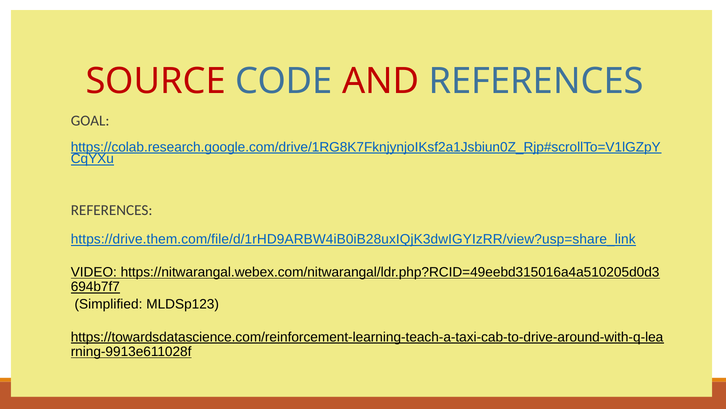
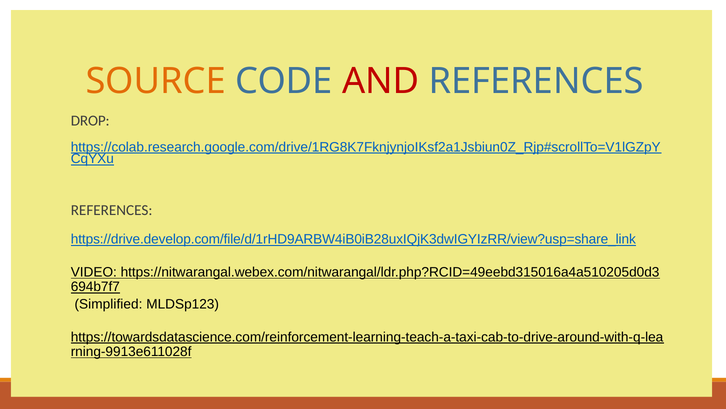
SOURCE colour: red -> orange (156, 81)
GOAL: GOAL -> DROP (90, 121)
https://drive.them.com/file/d/1rHD9ARBW4iB0iB28uxIQjK3dwIGYIzRR/view?usp=share_link: https://drive.them.com/file/d/1rHD9ARBW4iB0iB28uxIQjK3dwIGYIzRR/view?usp=share_link -> https://drive.develop.com/file/d/1rHD9ARBW4iB0iB28uxIQjK3dwIGYIzRR/view?usp=share_link (353, 239)
